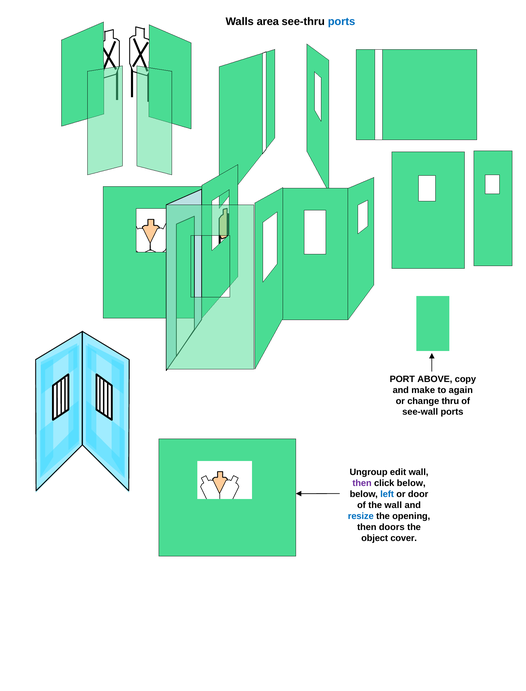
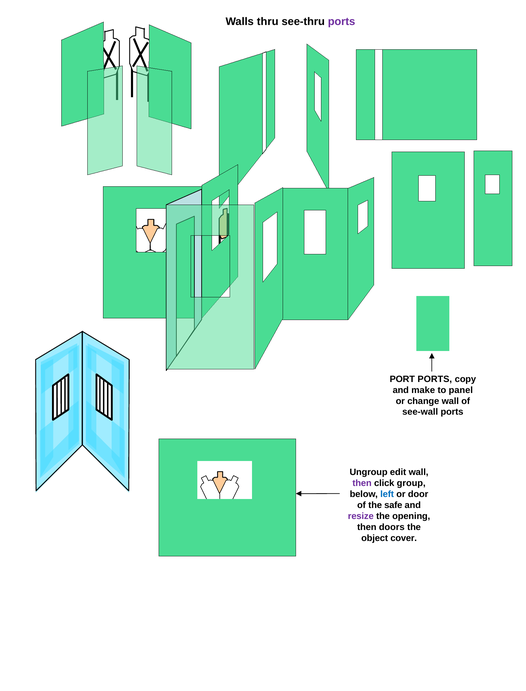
area: area -> thru (268, 21)
ports colour: blue -> purple (342, 21)
PORT ABOVE: ABOVE -> PORTS (435, 379)
again: again -> panel (461, 390)
change thru: thru -> wall (450, 401)
click below: below -> group (411, 483)
the wall: wall -> safe (393, 505)
resize colour: blue -> purple (361, 516)
